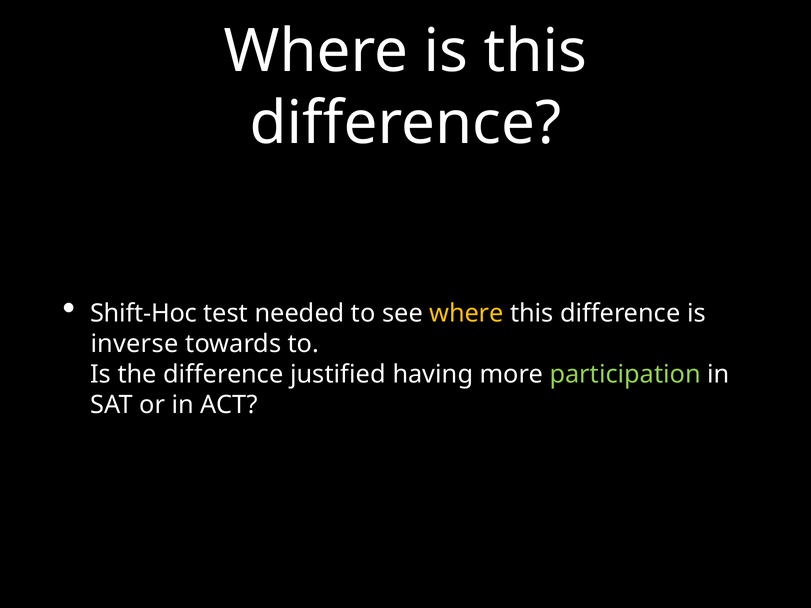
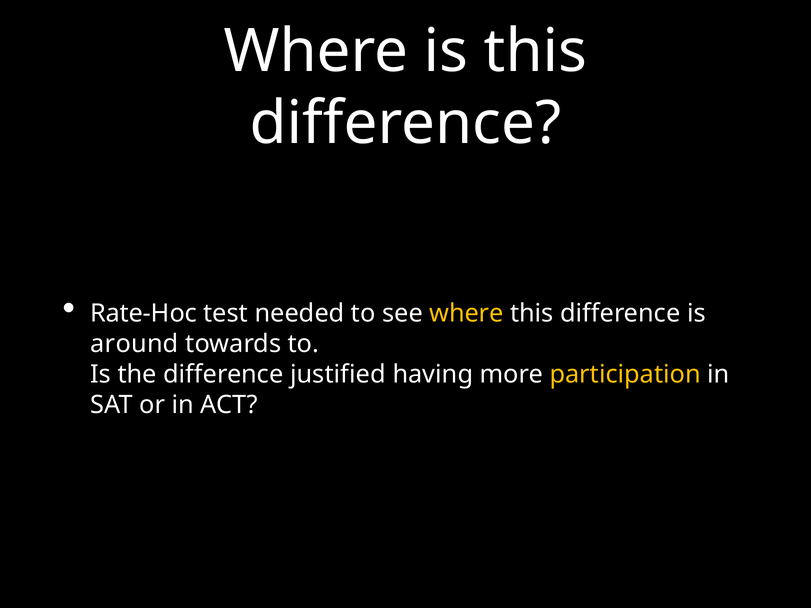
Shift-Hoc: Shift-Hoc -> Rate-Hoc (144, 314)
inverse: inverse -> around (134, 344)
participation colour: light green -> yellow (625, 375)
